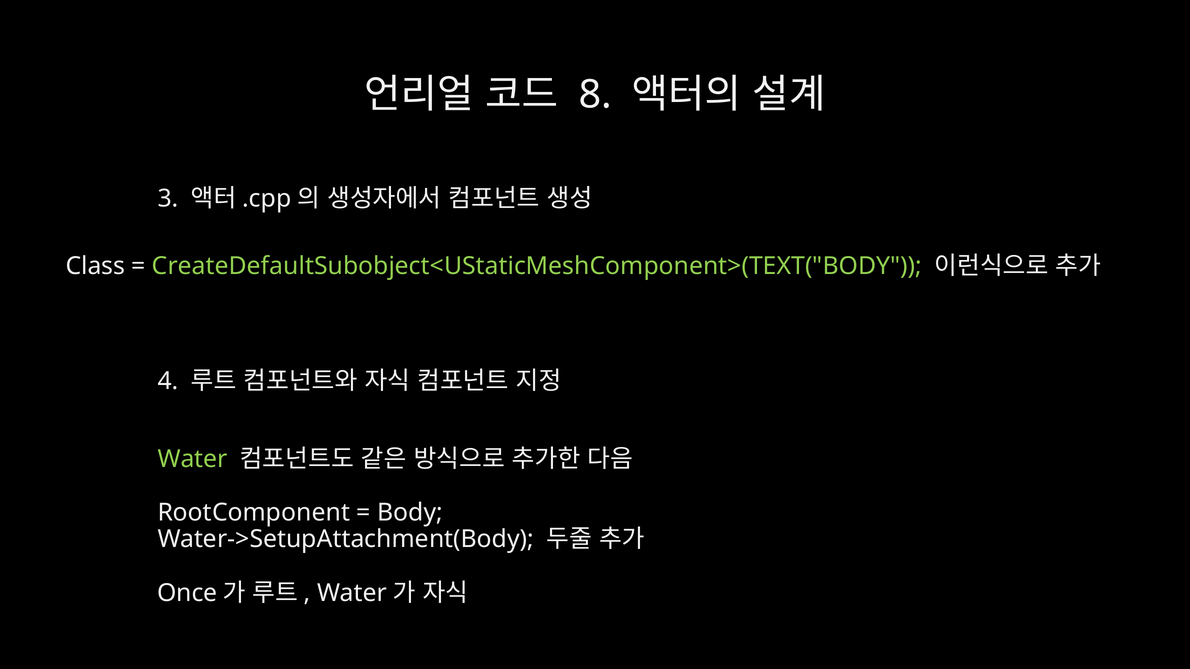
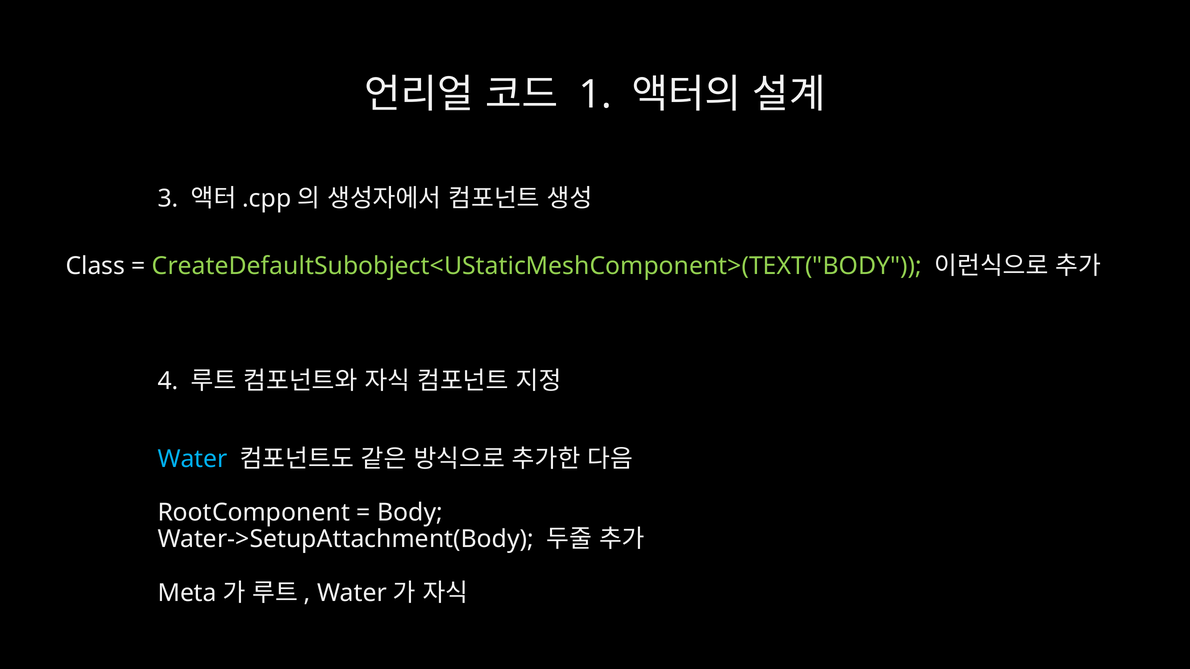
8: 8 -> 1 (595, 95)
Water colour: light green -> light blue (193, 459)
Once: Once -> Meta (187, 593)
